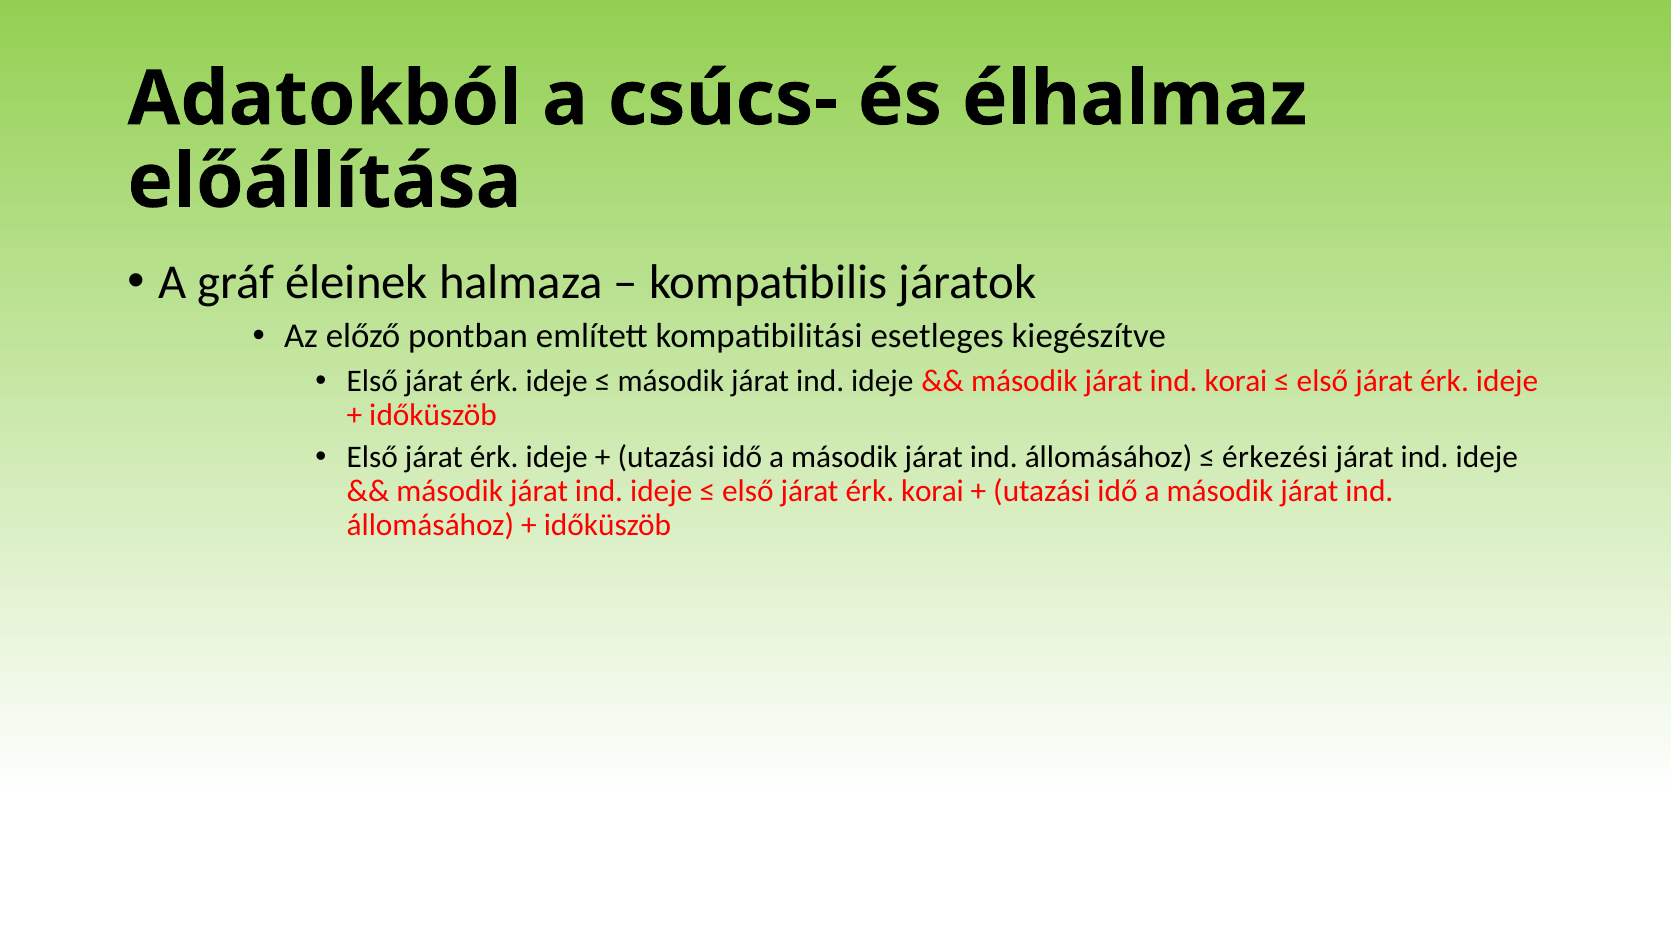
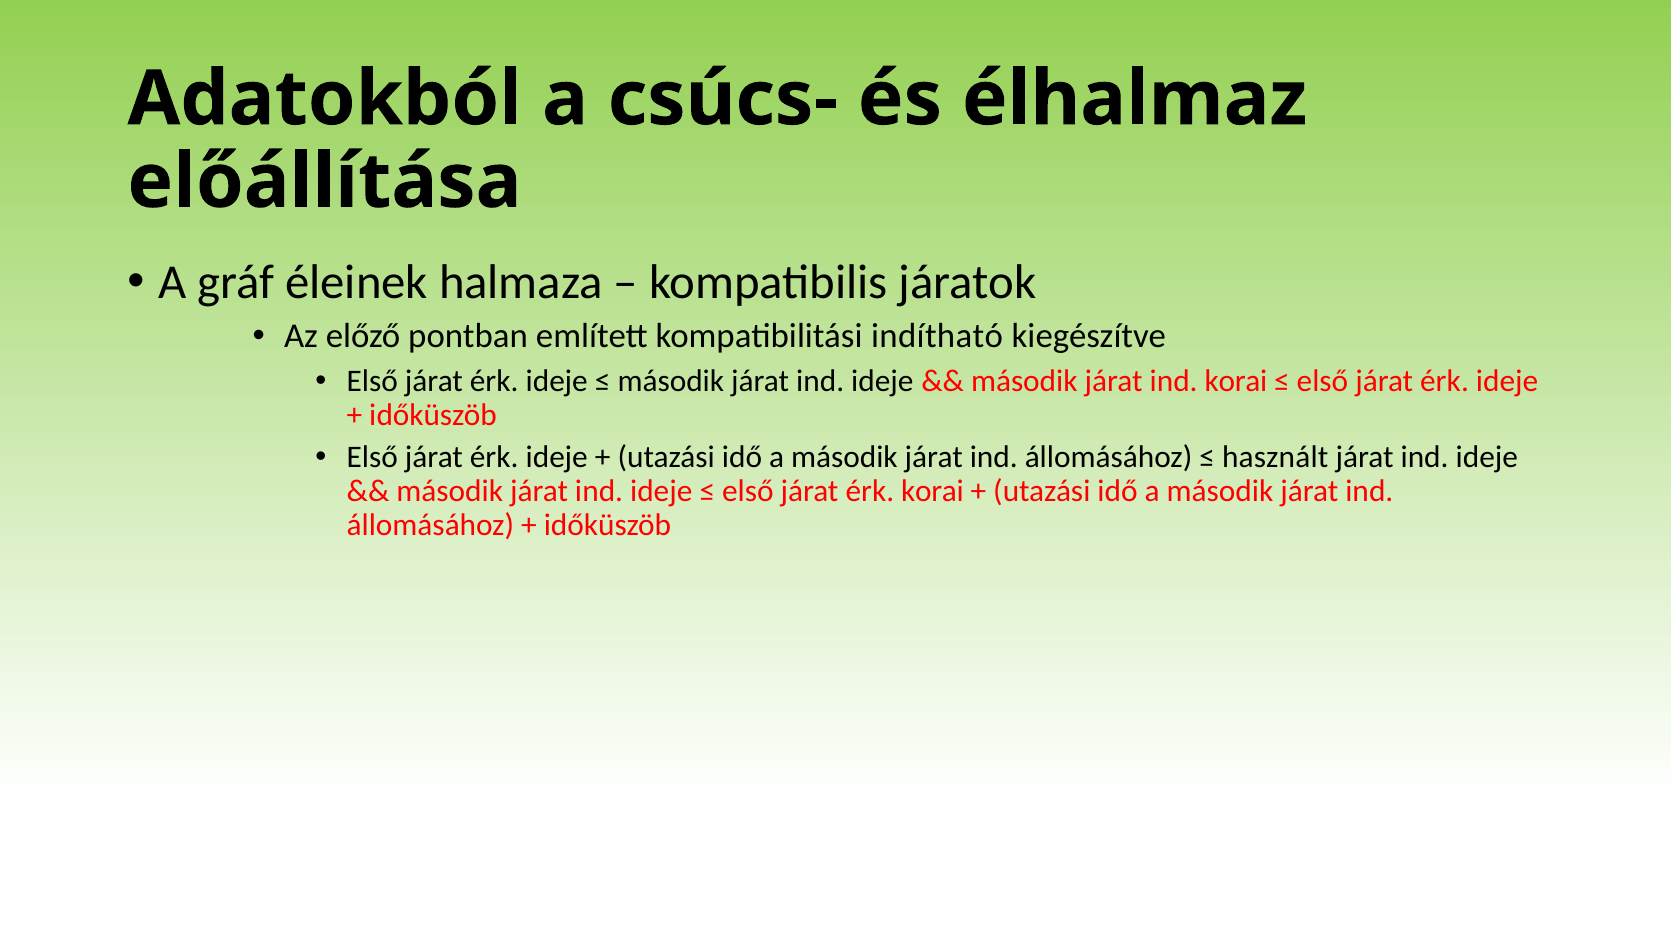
esetleges: esetleges -> indítható (937, 336)
érkezési: érkezési -> használt (1275, 457)
